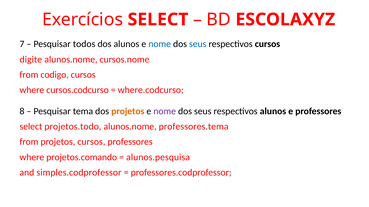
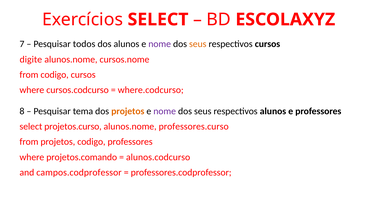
nome colour: blue -> purple (160, 44)
seus colour: blue -> orange (198, 44)
projetos.todo: projetos.todo -> projetos.curso (73, 127)
professores.tema: professores.tema -> professores.curso (194, 127)
projetos cursos: cursos -> codigo (91, 142)
alunos.pesquisa: alunos.pesquisa -> alunos.codcurso (158, 158)
simples.codprofessor: simples.codprofessor -> campos.codprofessor (79, 173)
